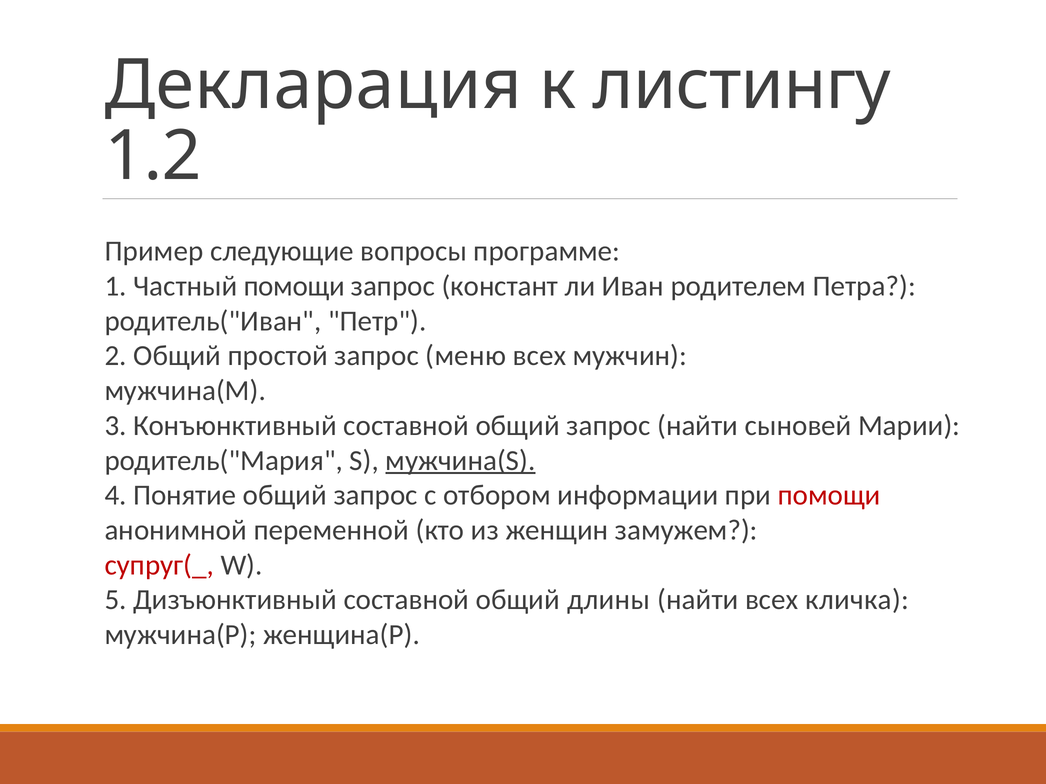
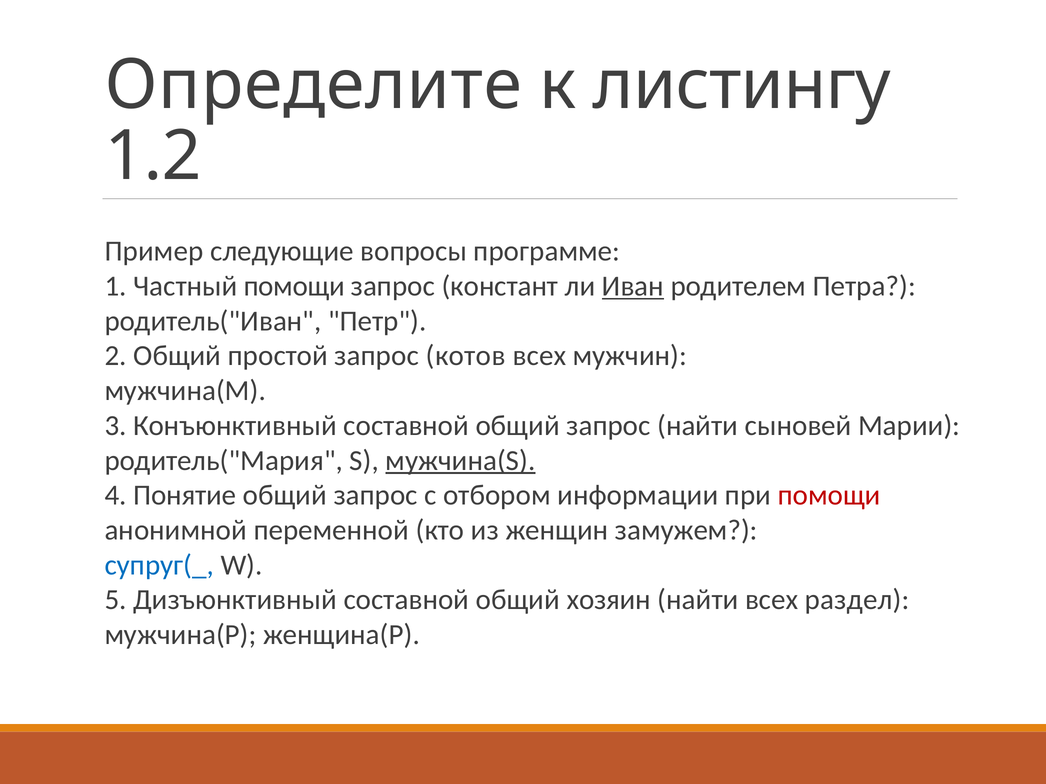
Декларация: Декларация -> Определите (313, 85)
Иван underline: none -> present (633, 286)
меню: меню -> котов (466, 356)
супруг(_ colour: red -> blue (159, 565)
длины: длины -> хозяин (609, 600)
кличка: кличка -> раздел (857, 600)
